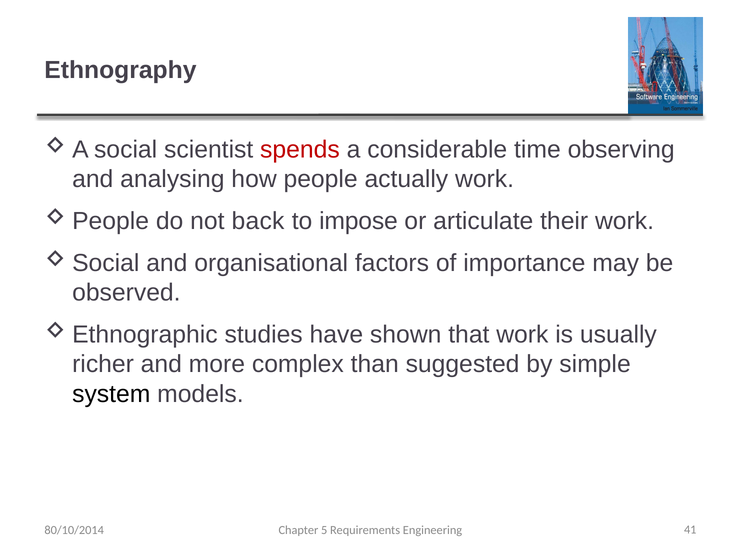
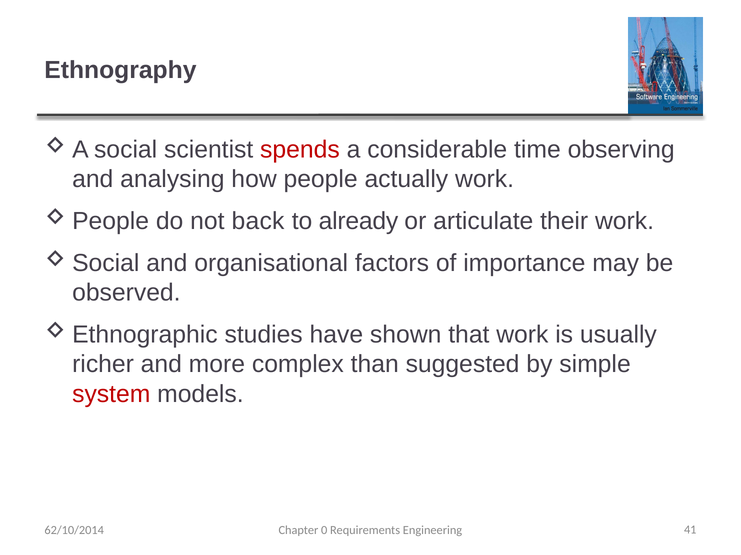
impose: impose -> already (359, 221)
system colour: black -> red (111, 394)
80/10/2014: 80/10/2014 -> 62/10/2014 (74, 531)
5: 5 -> 0 (324, 531)
